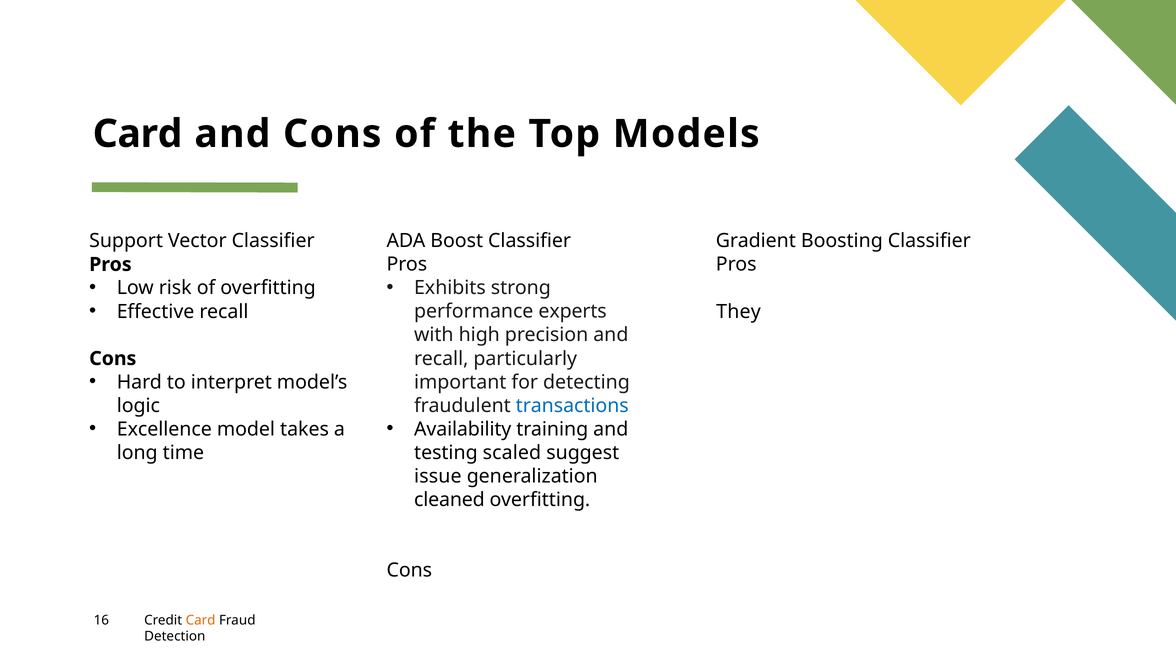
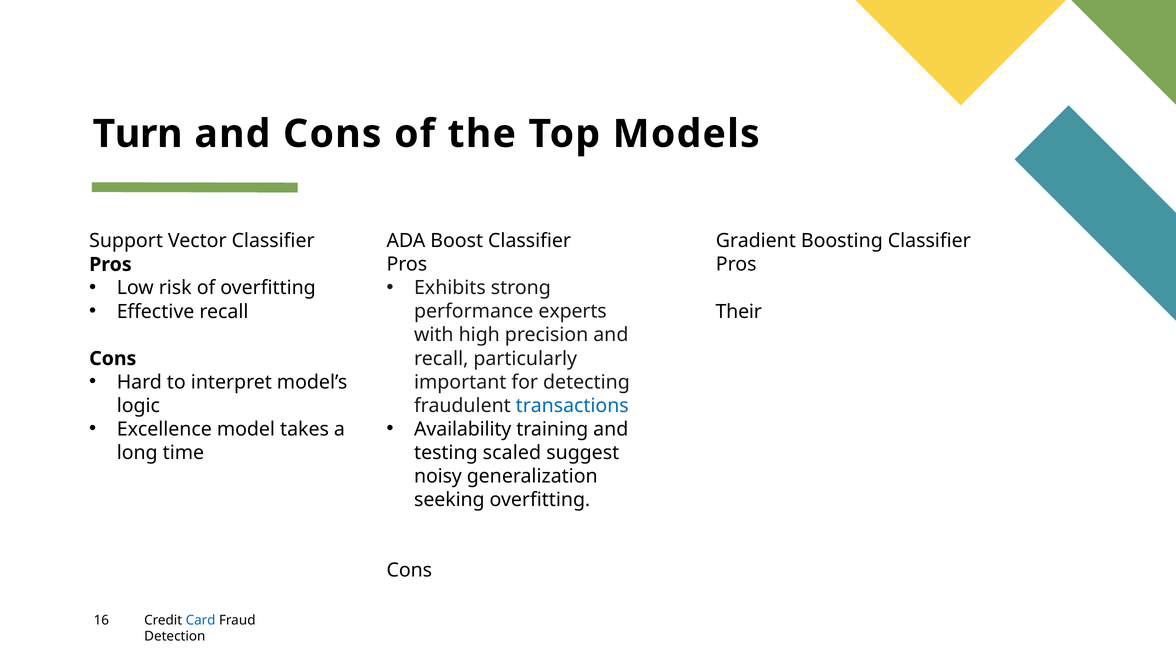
Card: Card -> Turn (138, 134)
They: They -> Their (739, 311)
issue: issue -> noisy (438, 476)
cleaned: cleaned -> seeking (449, 499)
Card colour: orange -> blue (201, 620)
